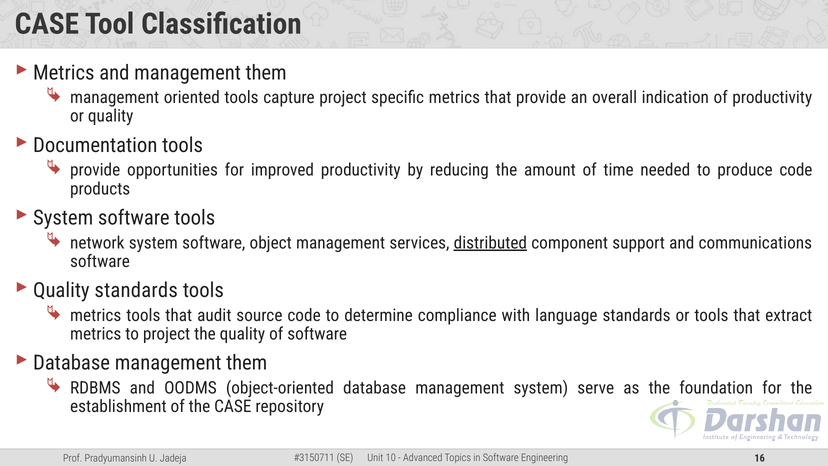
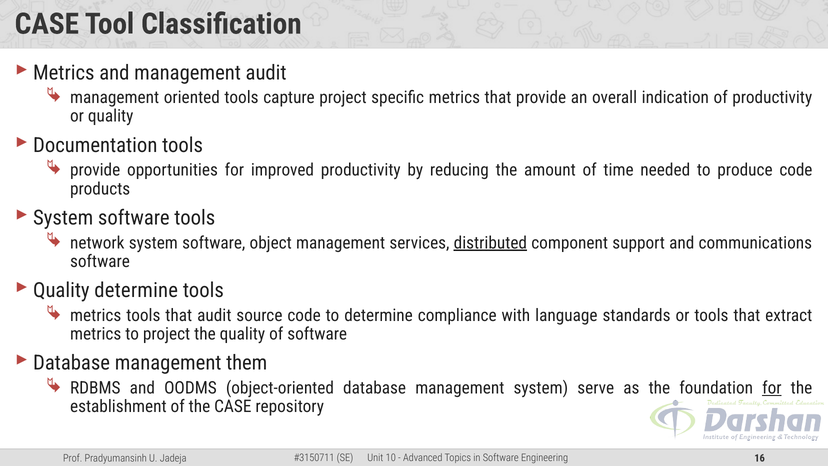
and management them: them -> audit (266, 73)
Quality standards: standards -> determine (136, 290)
for underline: none -> present (772, 388)
